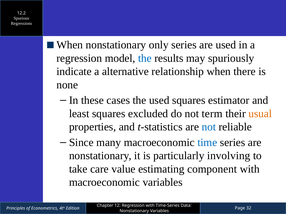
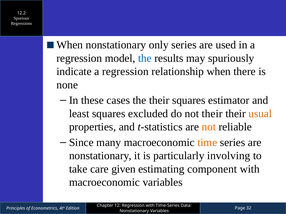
indicate a alternative: alternative -> regression (125, 72)
the used: used -> their (159, 101)
not term: term -> their (212, 114)
not colour: blue -> orange (209, 127)
time colour: blue -> orange (207, 143)
value: value -> given (124, 169)
